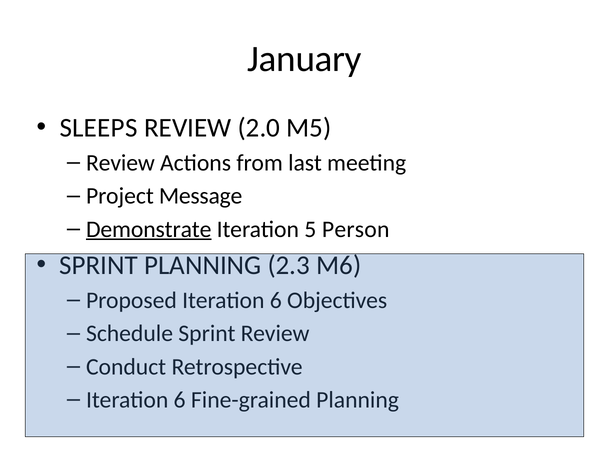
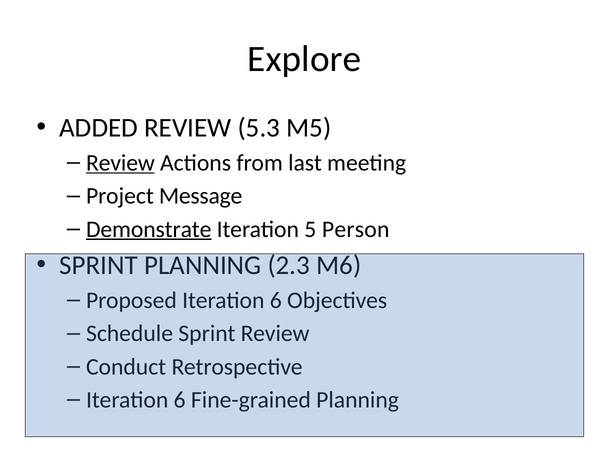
January: January -> Explore (304, 59)
SLEEPS: SLEEPS -> ADDED (99, 128)
2.0: 2.0 -> 5.3 (259, 128)
Review underline: none -> present (120, 163)
